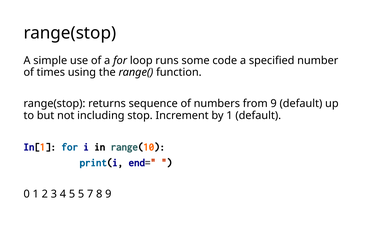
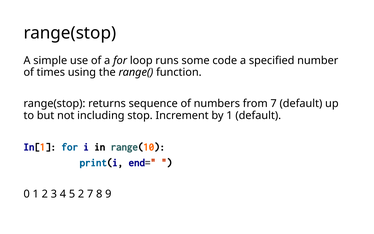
from 9: 9 -> 7 (274, 104)
5 5: 5 -> 2 (81, 194)
